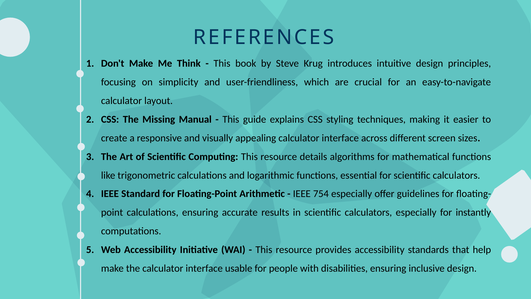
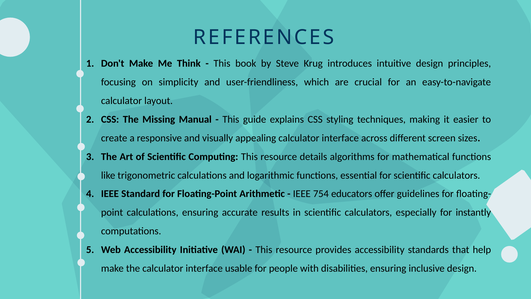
754 especially: especially -> educators (352, 194)
